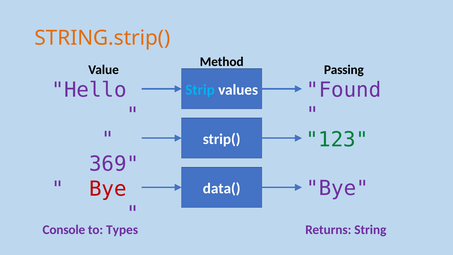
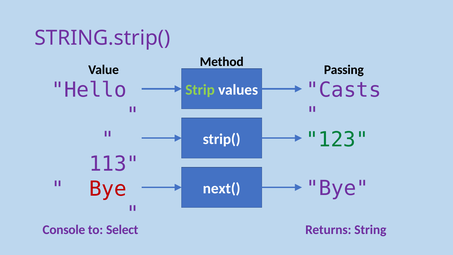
STRING.strip( colour: orange -> purple (102, 38)
Found: Found -> Casts (344, 90)
Strip colour: light blue -> light green (200, 90)
369: 369 -> 113 (114, 164)
data(: data( -> next( (222, 188)
Types: Types -> Select (122, 230)
